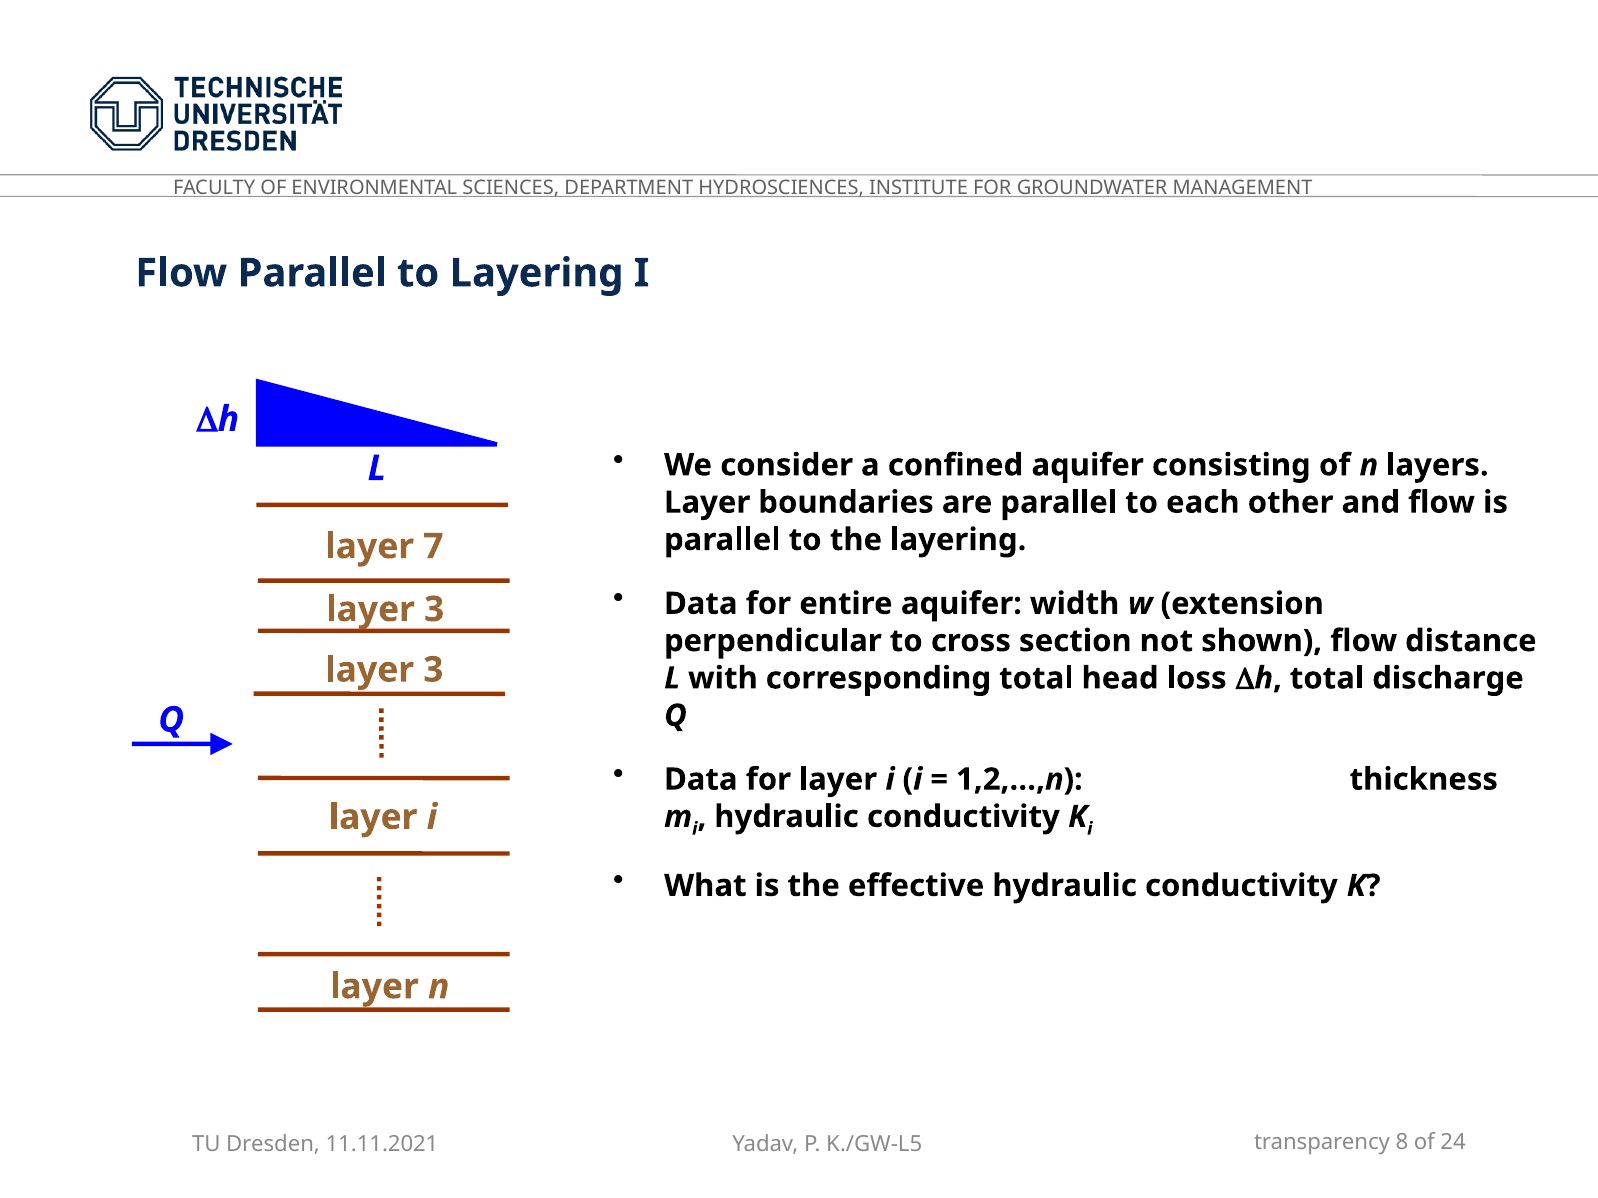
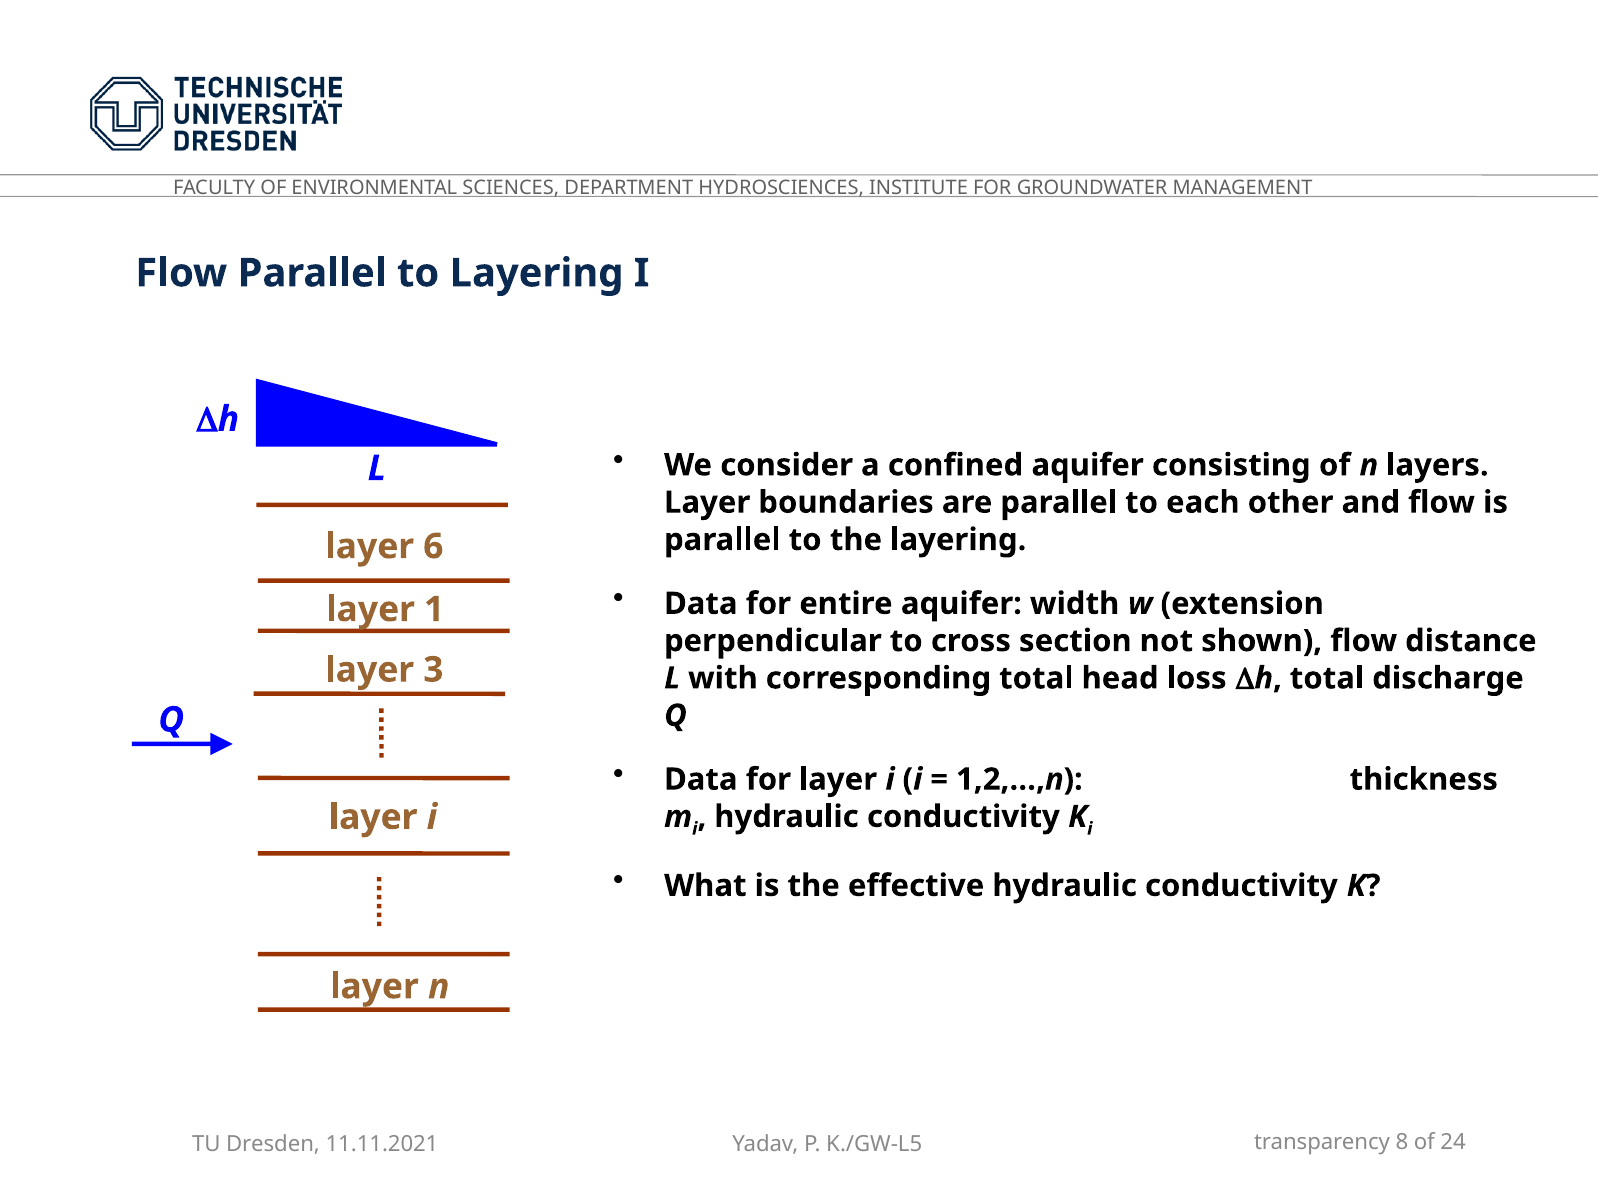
7: 7 -> 6 (433, 547)
3: 3 -> 1 (434, 610)
